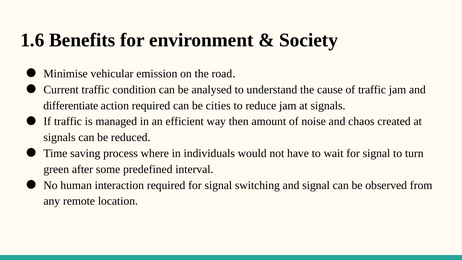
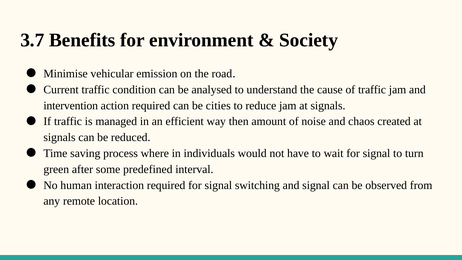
1.6: 1.6 -> 3.7 (32, 40)
differentiate: differentiate -> intervention (71, 105)
